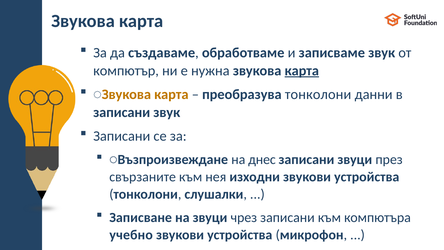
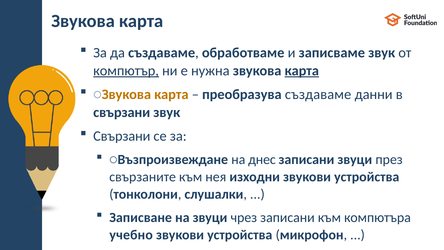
компютър underline: none -> present (126, 71)
преобразува тонколони: тонколони -> създаваме (318, 94)
записани: записани -> свързани (122, 112)
Записани: Записани -> Свързани (122, 136)
